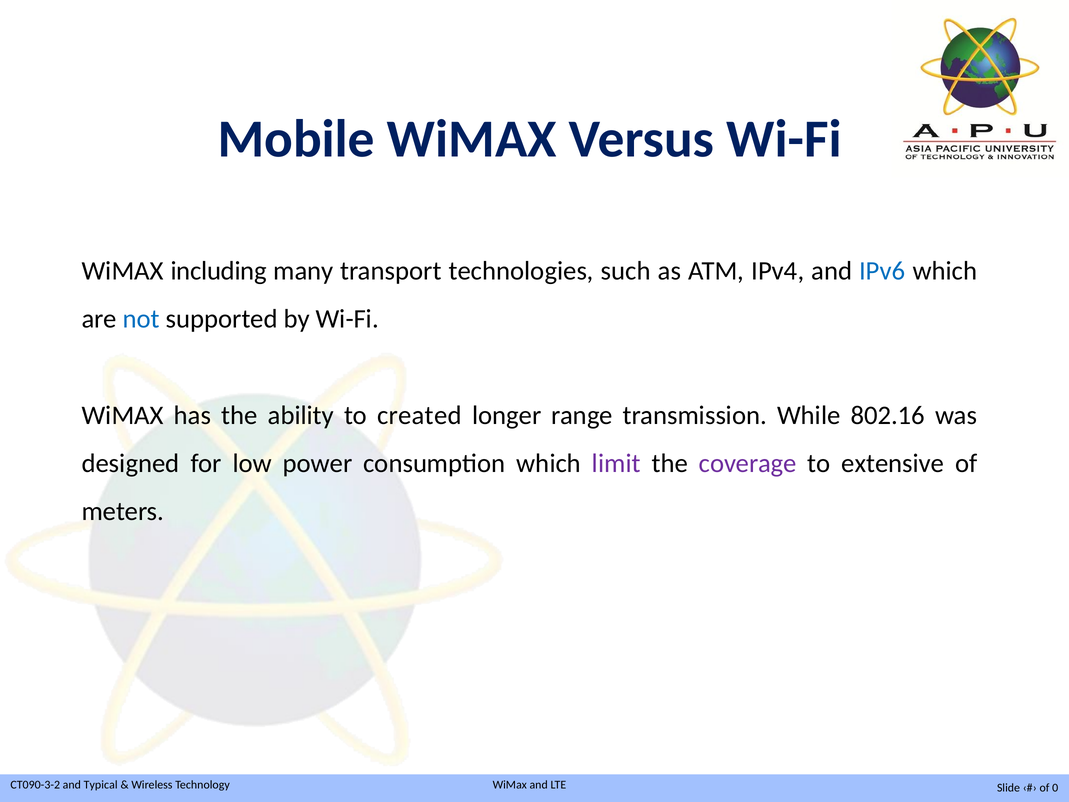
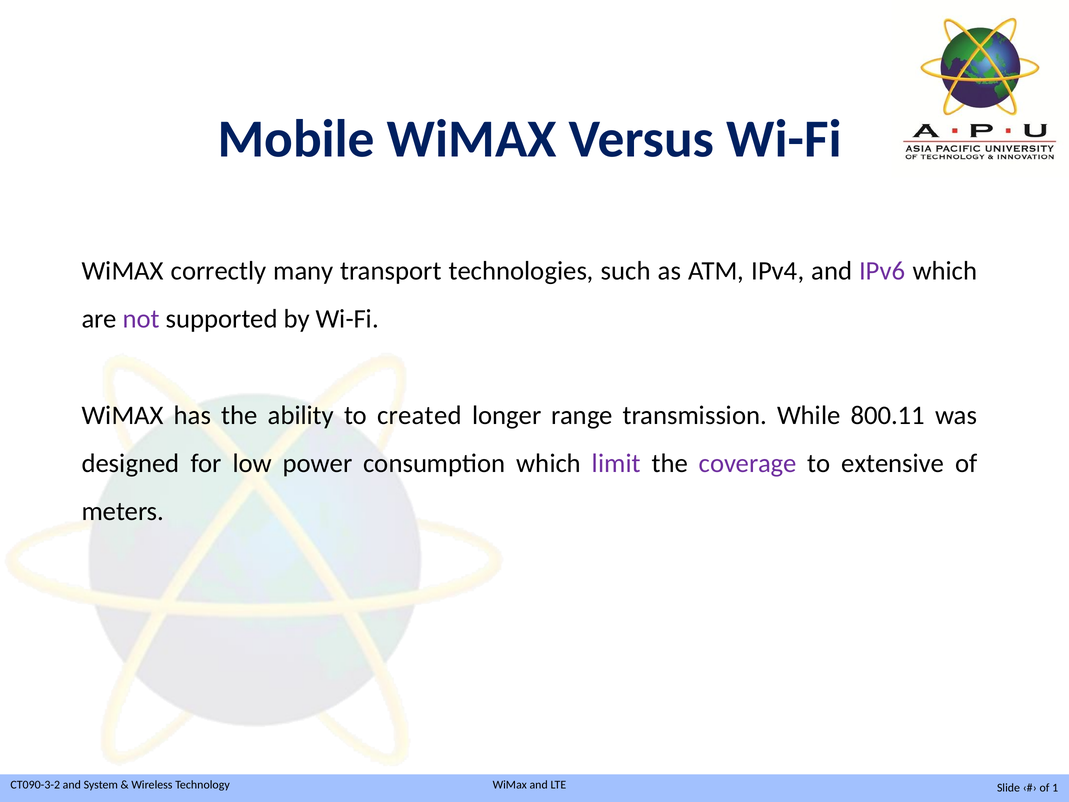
including: including -> correctly (219, 271)
IPv6 colour: blue -> purple (882, 271)
not colour: blue -> purple (141, 319)
802.16: 802.16 -> 800.11 (888, 415)
Typical: Typical -> System (101, 785)
0: 0 -> 1 (1055, 788)
